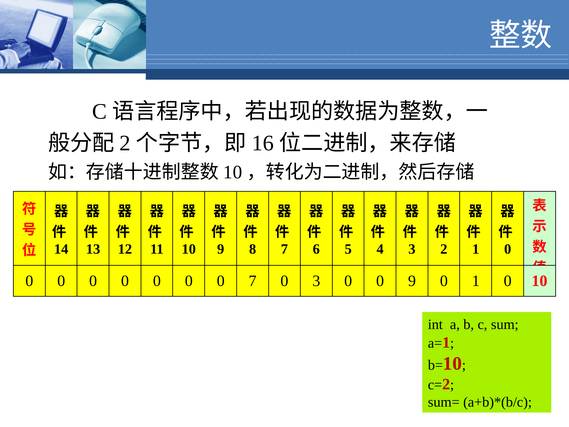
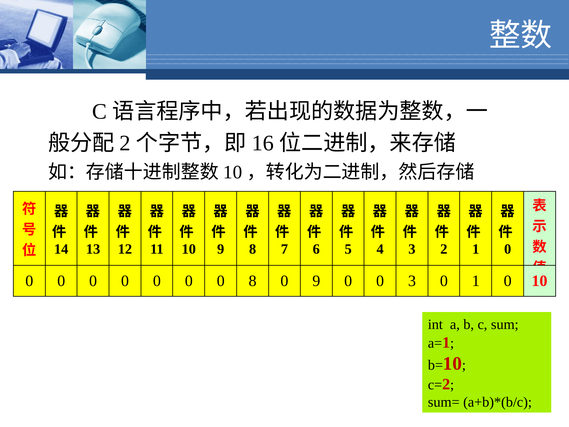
0 7: 7 -> 8 (253, 281)
0 3: 3 -> 9 (316, 281)
0 9: 9 -> 3 (412, 281)
